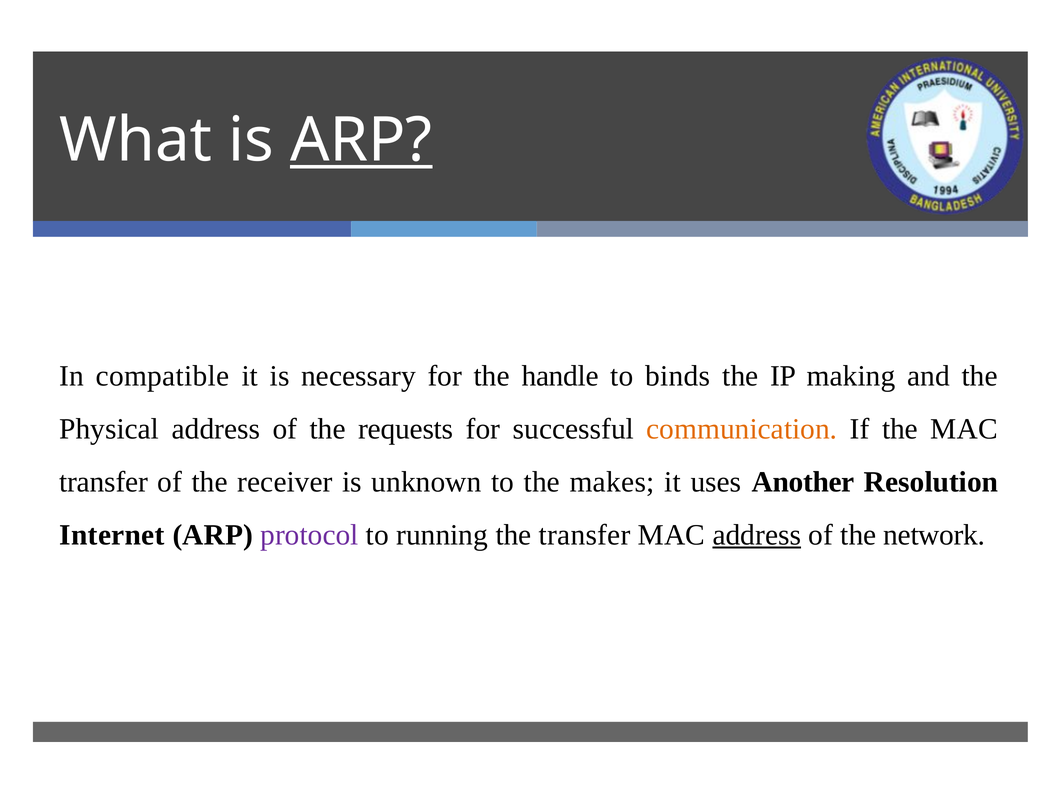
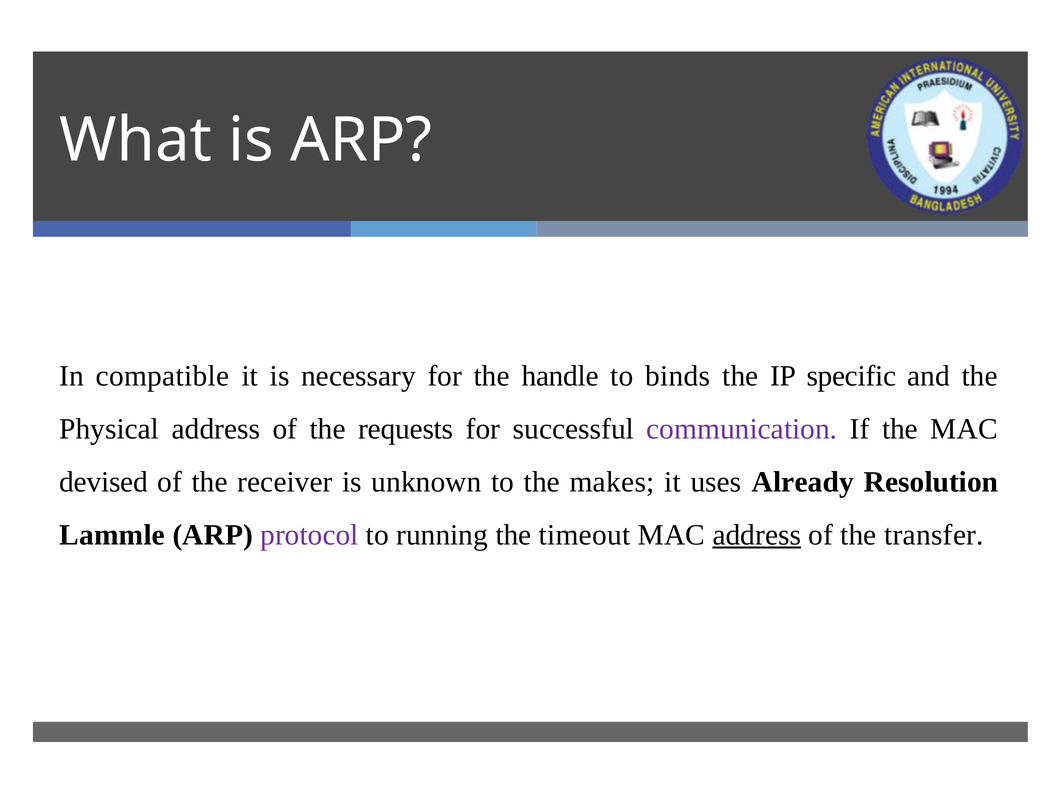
ARP underline: present -> none (361, 140)
making: making -> specific (851, 376)
communication colour: orange -> purple (742, 429)
transfer: transfer -> devised (104, 482)
Another: Another -> Already (803, 482)
Internet: Internet -> Lammle (112, 535)
the transfer: transfer -> timeout (585, 535)
network: network -> transfer (934, 535)
